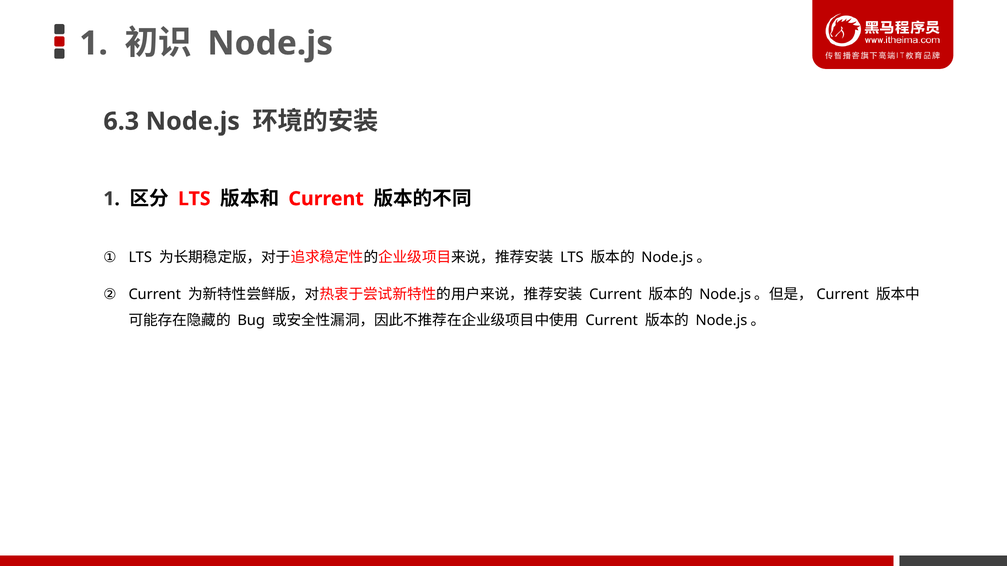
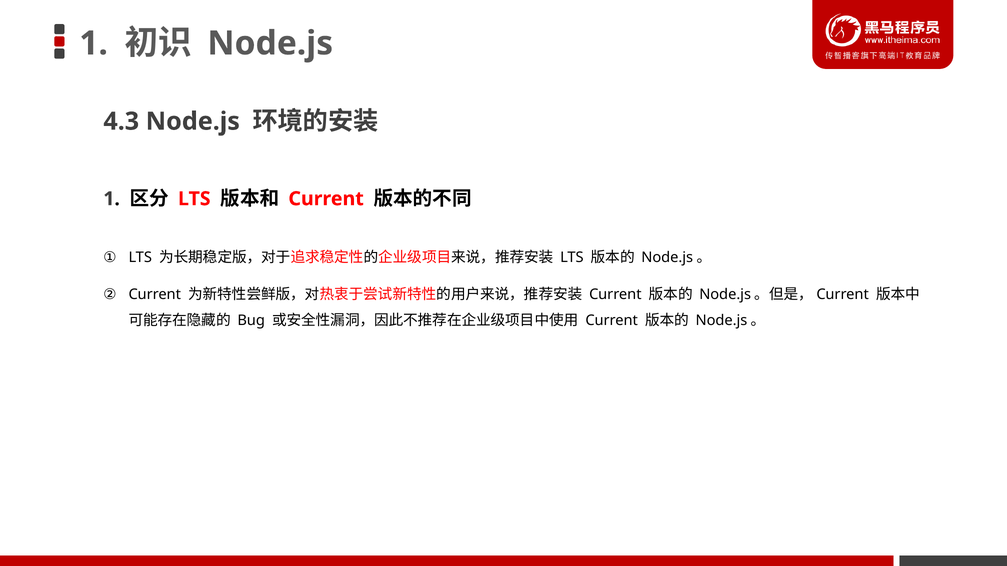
6.3: 6.3 -> 4.3 (121, 121)
